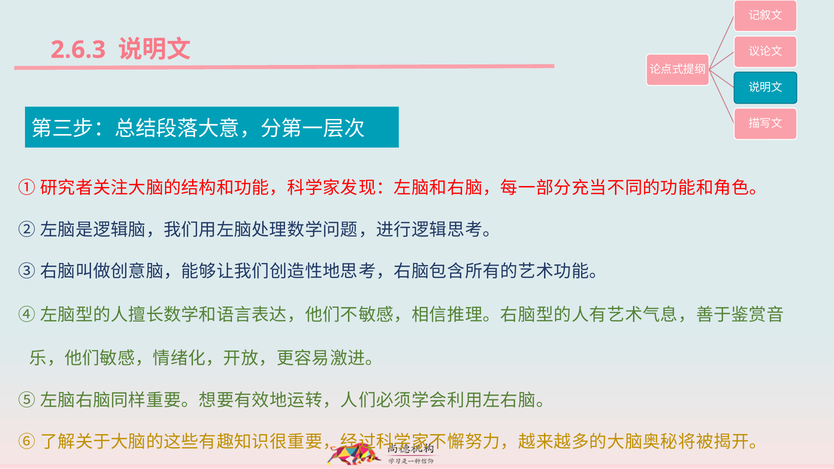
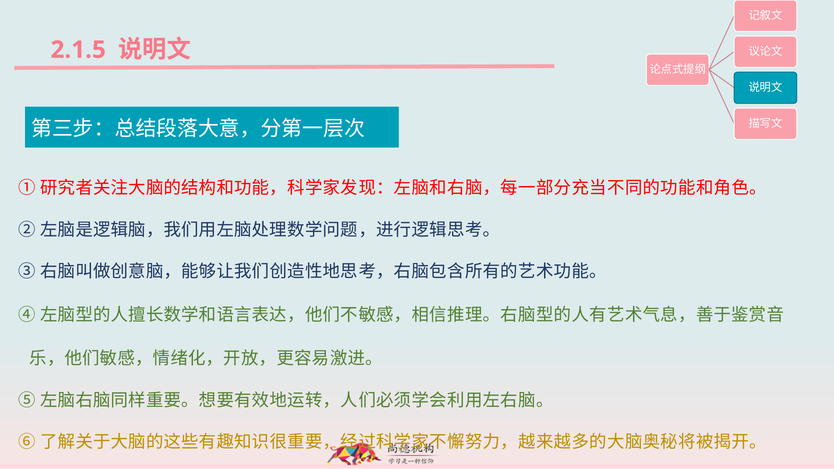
2.6.3: 2.6.3 -> 2.1.5 (78, 50)
